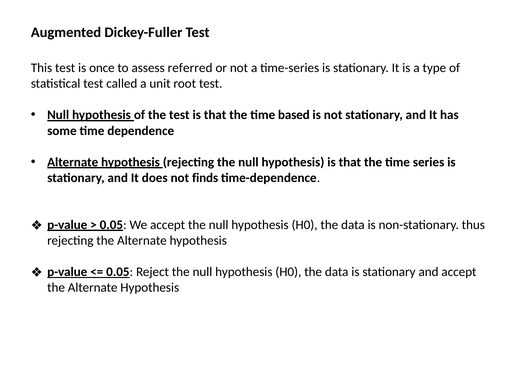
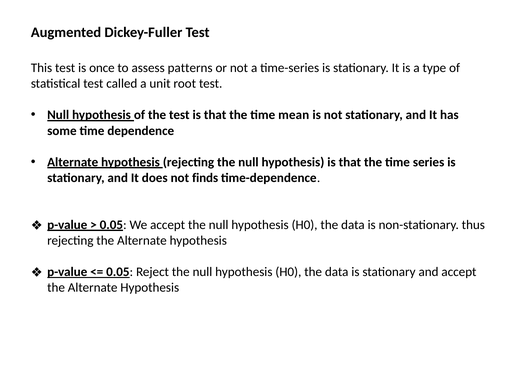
referred: referred -> patterns (190, 68)
based: based -> mean (294, 115)
